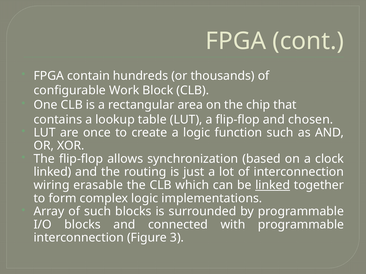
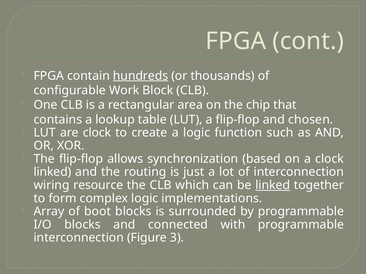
hundreds underline: none -> present (141, 76)
are once: once -> clock (97, 133)
erasable: erasable -> resource (98, 185)
of such: such -> boot (98, 212)
